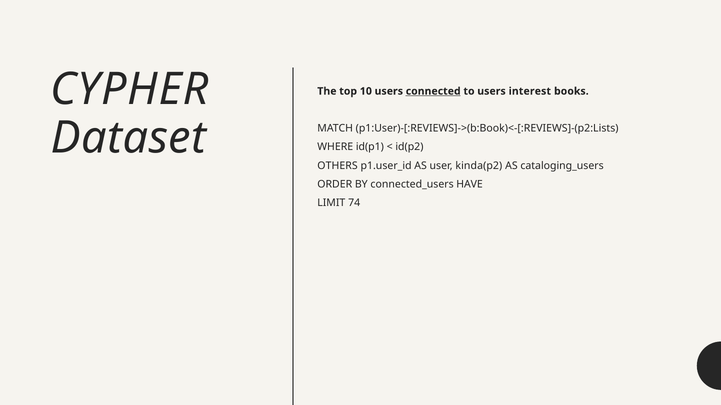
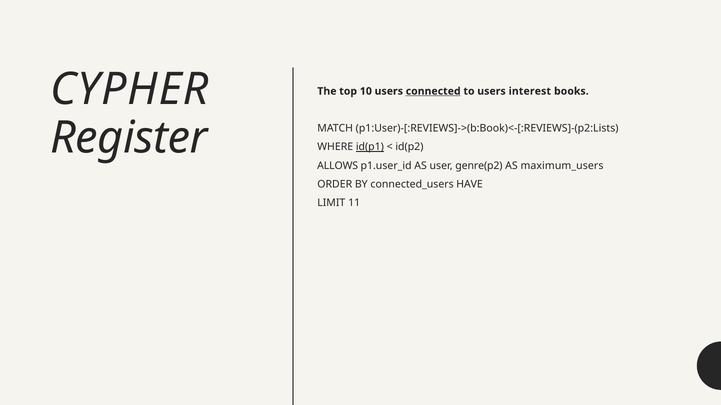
Dataset: Dataset -> Register (129, 138)
id(p1 underline: none -> present (370, 147)
OTHERS: OTHERS -> ALLOWS (338, 166)
kinda(p2: kinda(p2 -> genre(p2 (479, 166)
cataloging_users: cataloging_users -> maximum_users (562, 166)
74: 74 -> 11 (354, 203)
